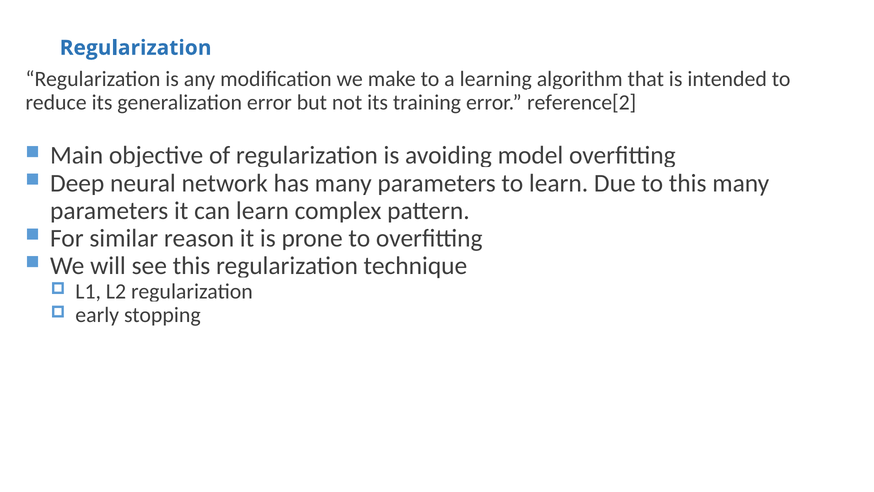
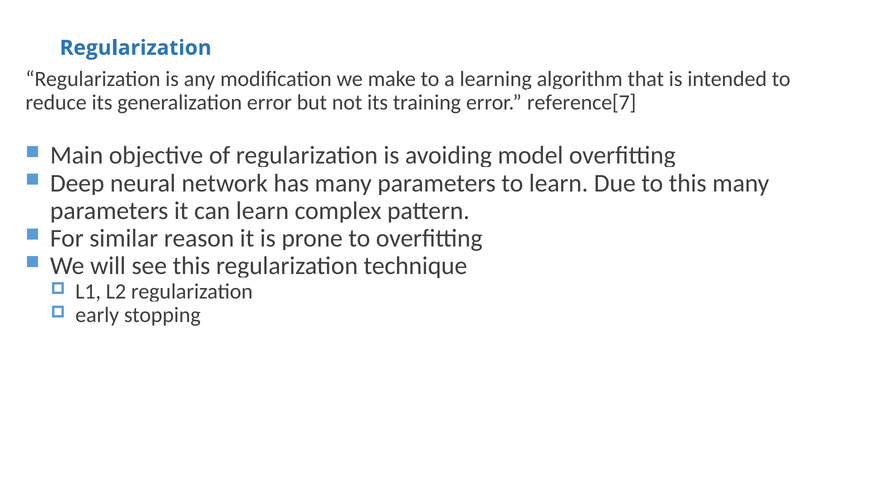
reference[2: reference[2 -> reference[7 (582, 102)
